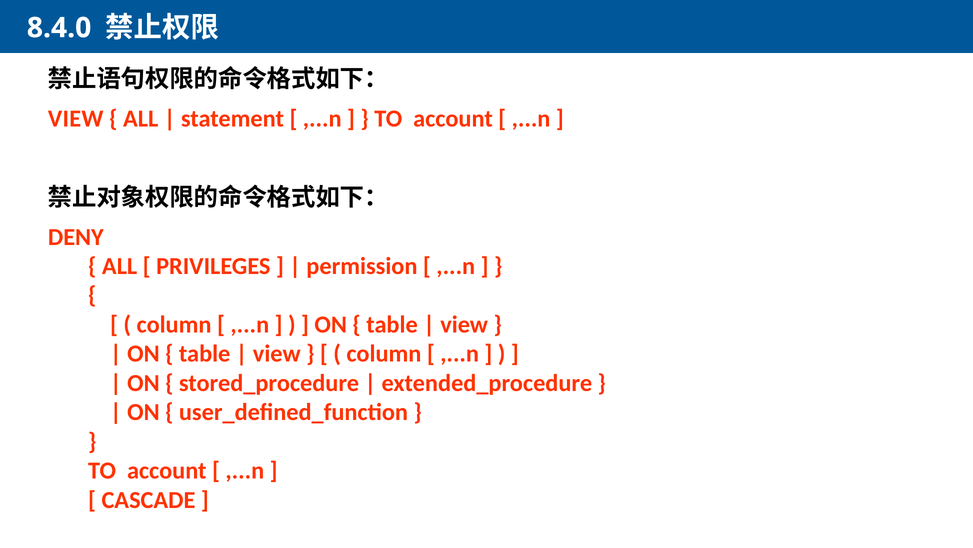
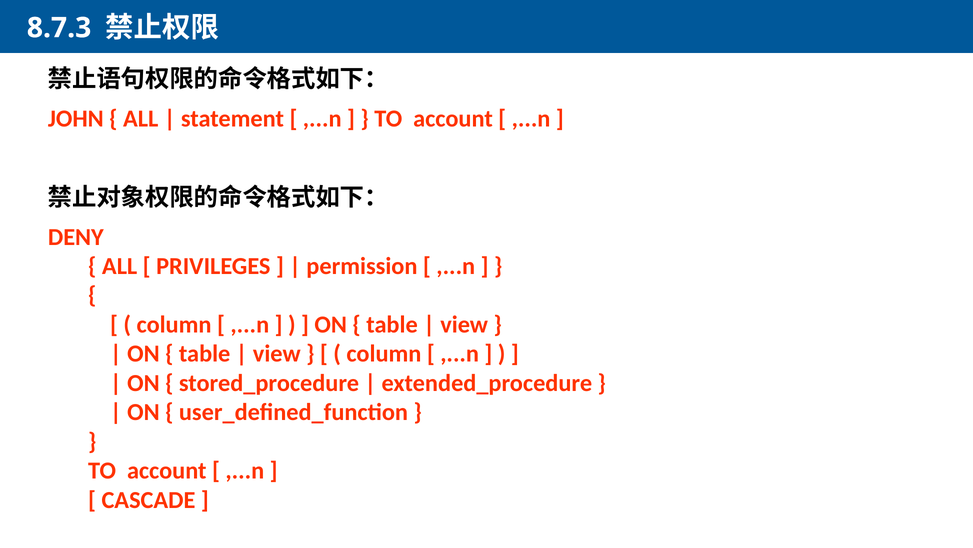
8.4.0: 8.4.0 -> 8.7.3 (59, 28)
VIEW: VIEW -> JOHN (76, 119)
